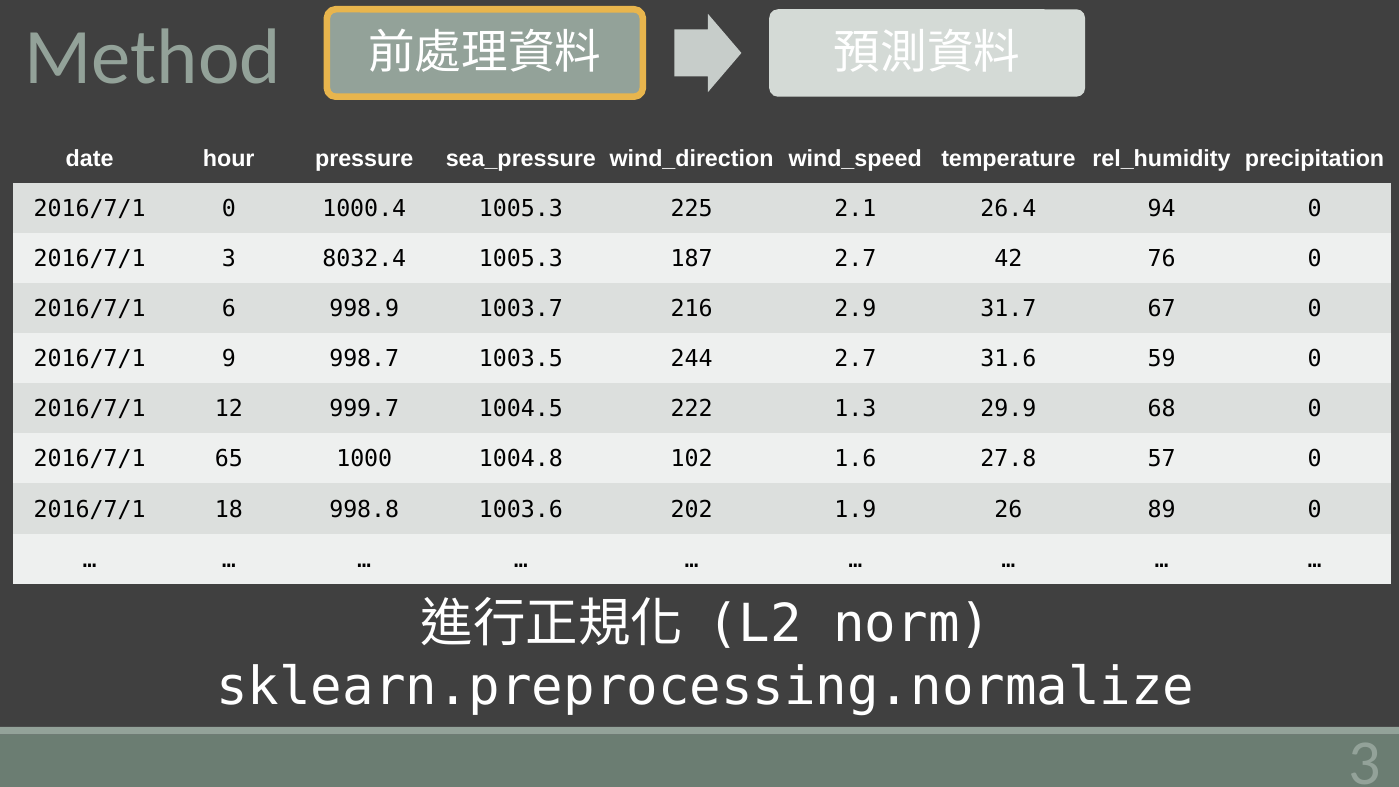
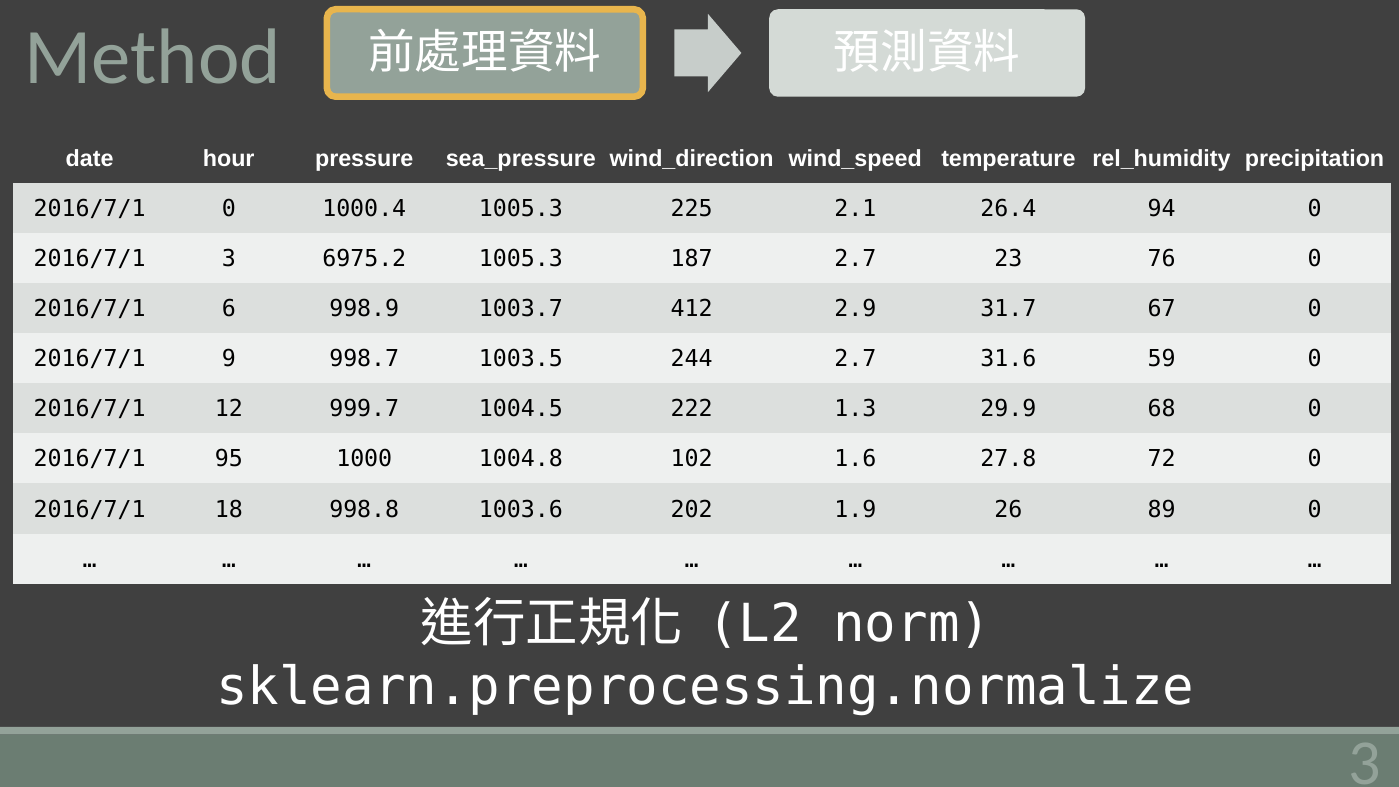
8032.4: 8032.4 -> 6975.2 (364, 259)
42: 42 -> 23 (1008, 259)
216: 216 -> 412 (692, 309)
65: 65 -> 95 (229, 459)
57: 57 -> 72 (1162, 459)
